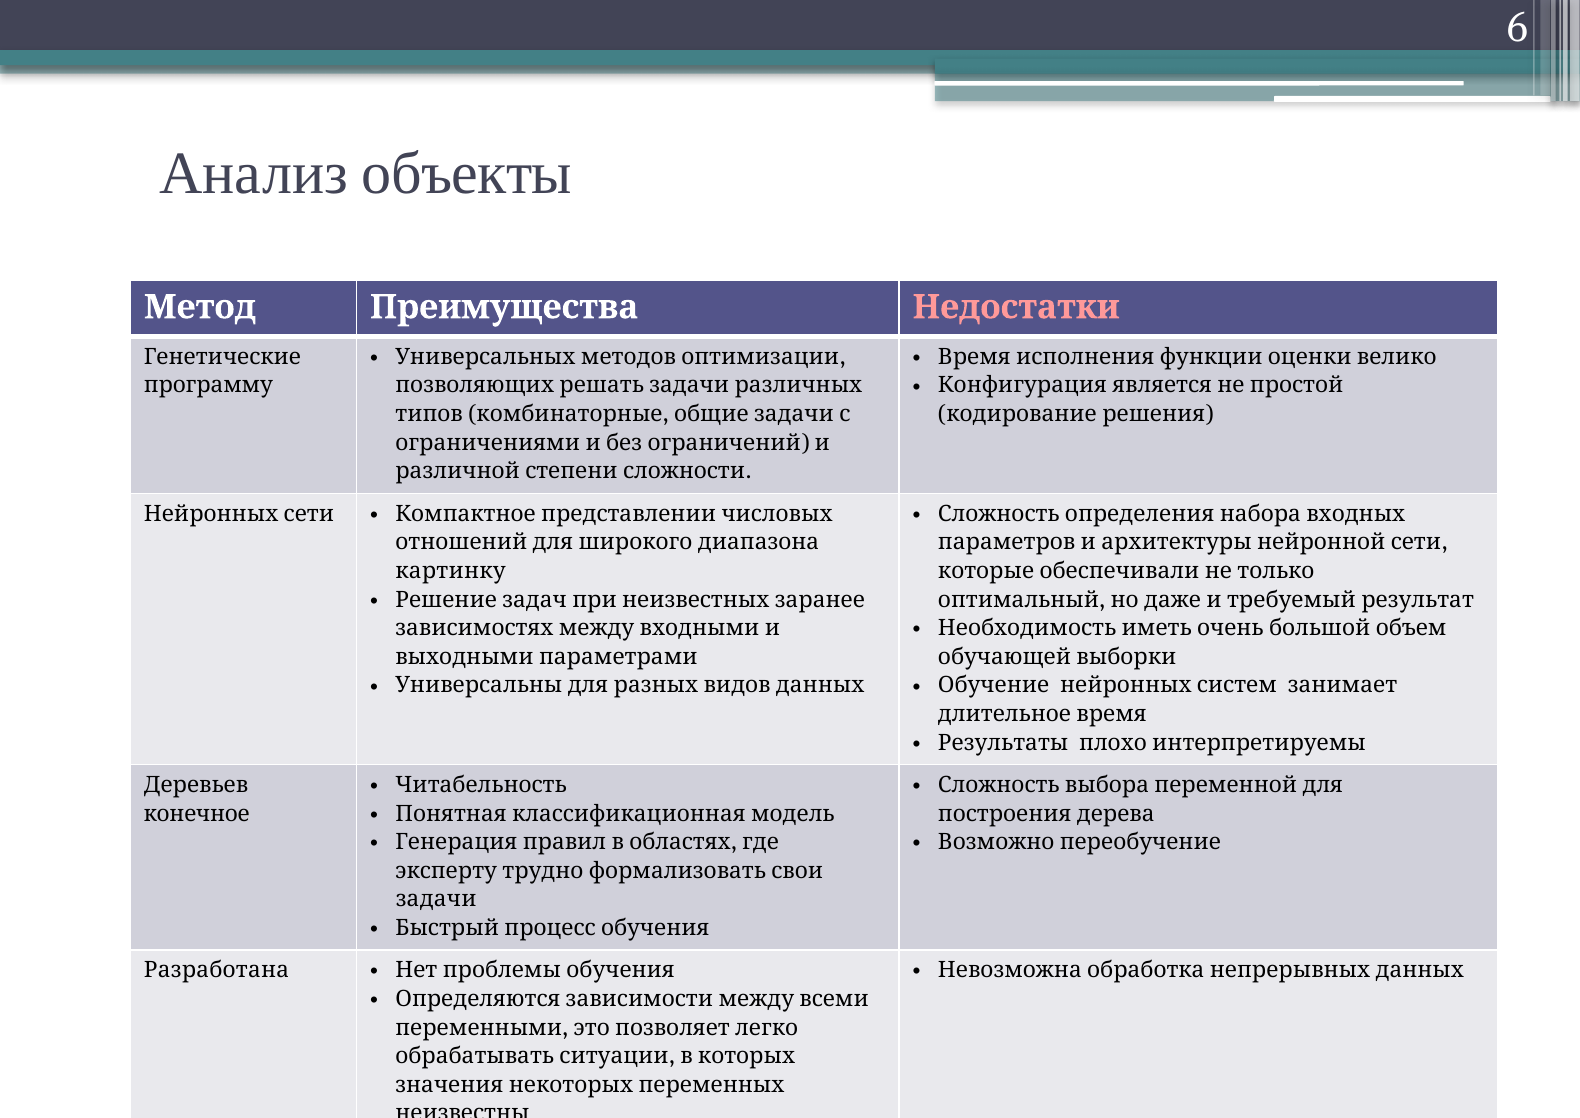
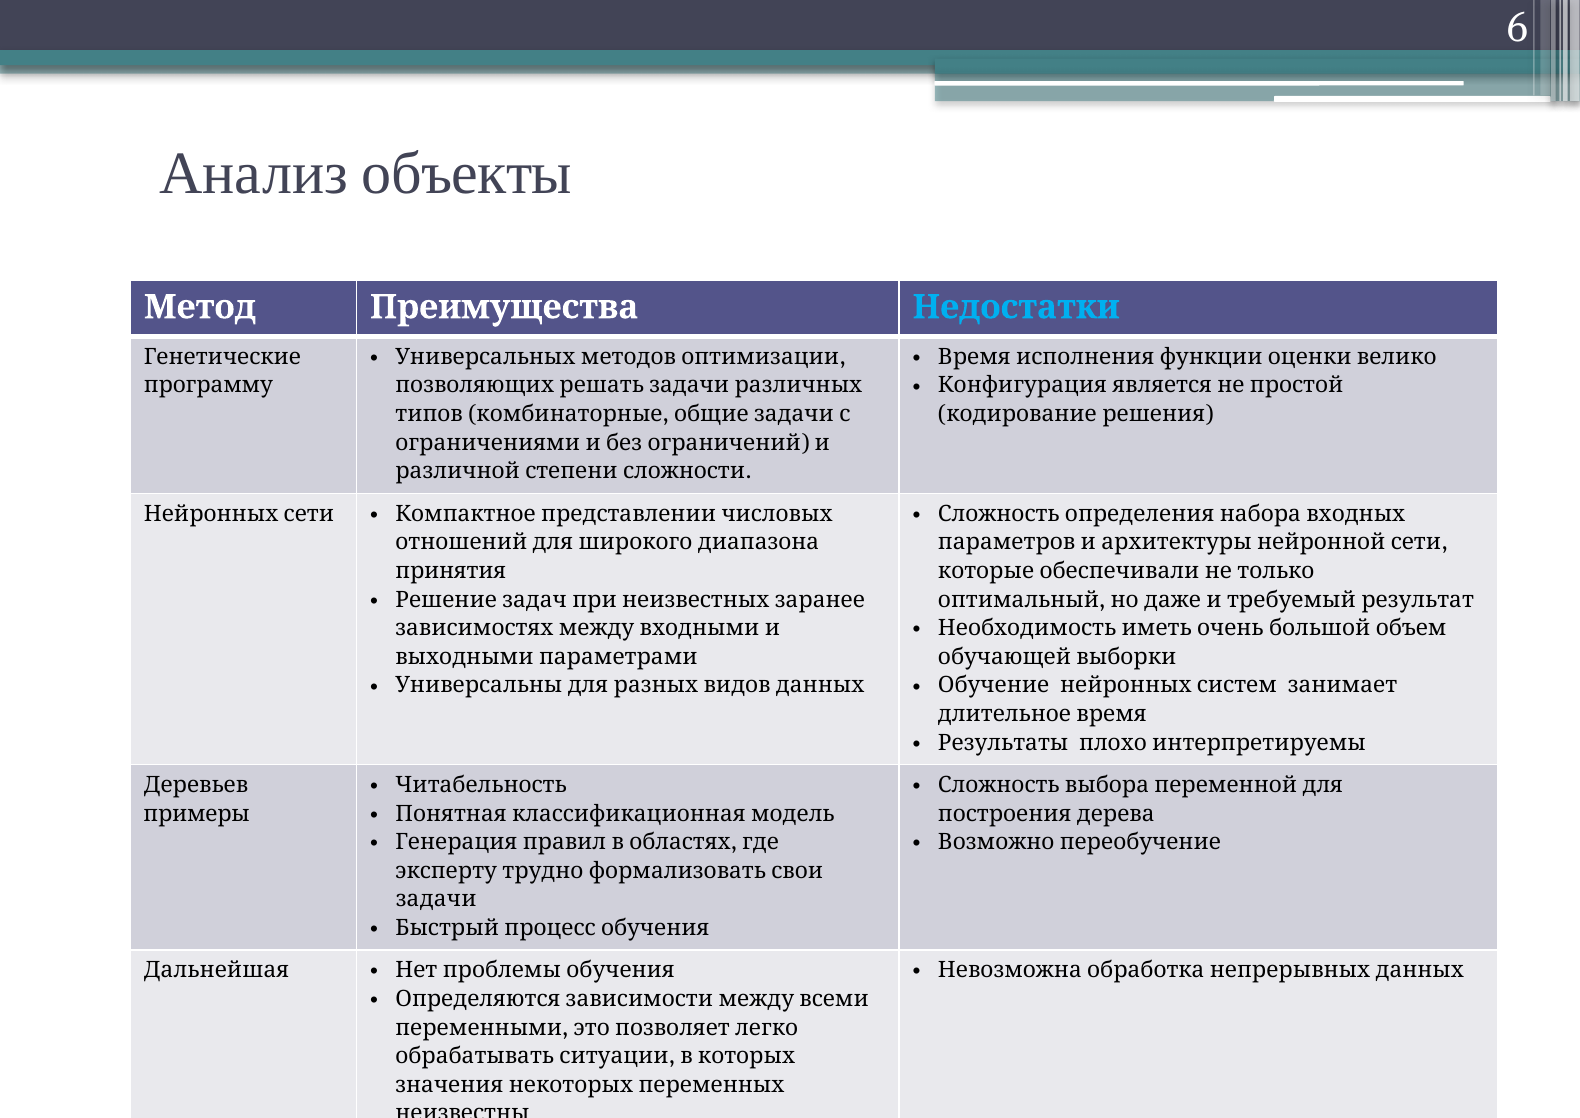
Недостатки colour: pink -> light blue (1016, 307)
картинку: картинку -> принятия (451, 571)
конечное: конечное -> примеры (197, 813)
Разработана: Разработана -> Дальнейшая (217, 970)
